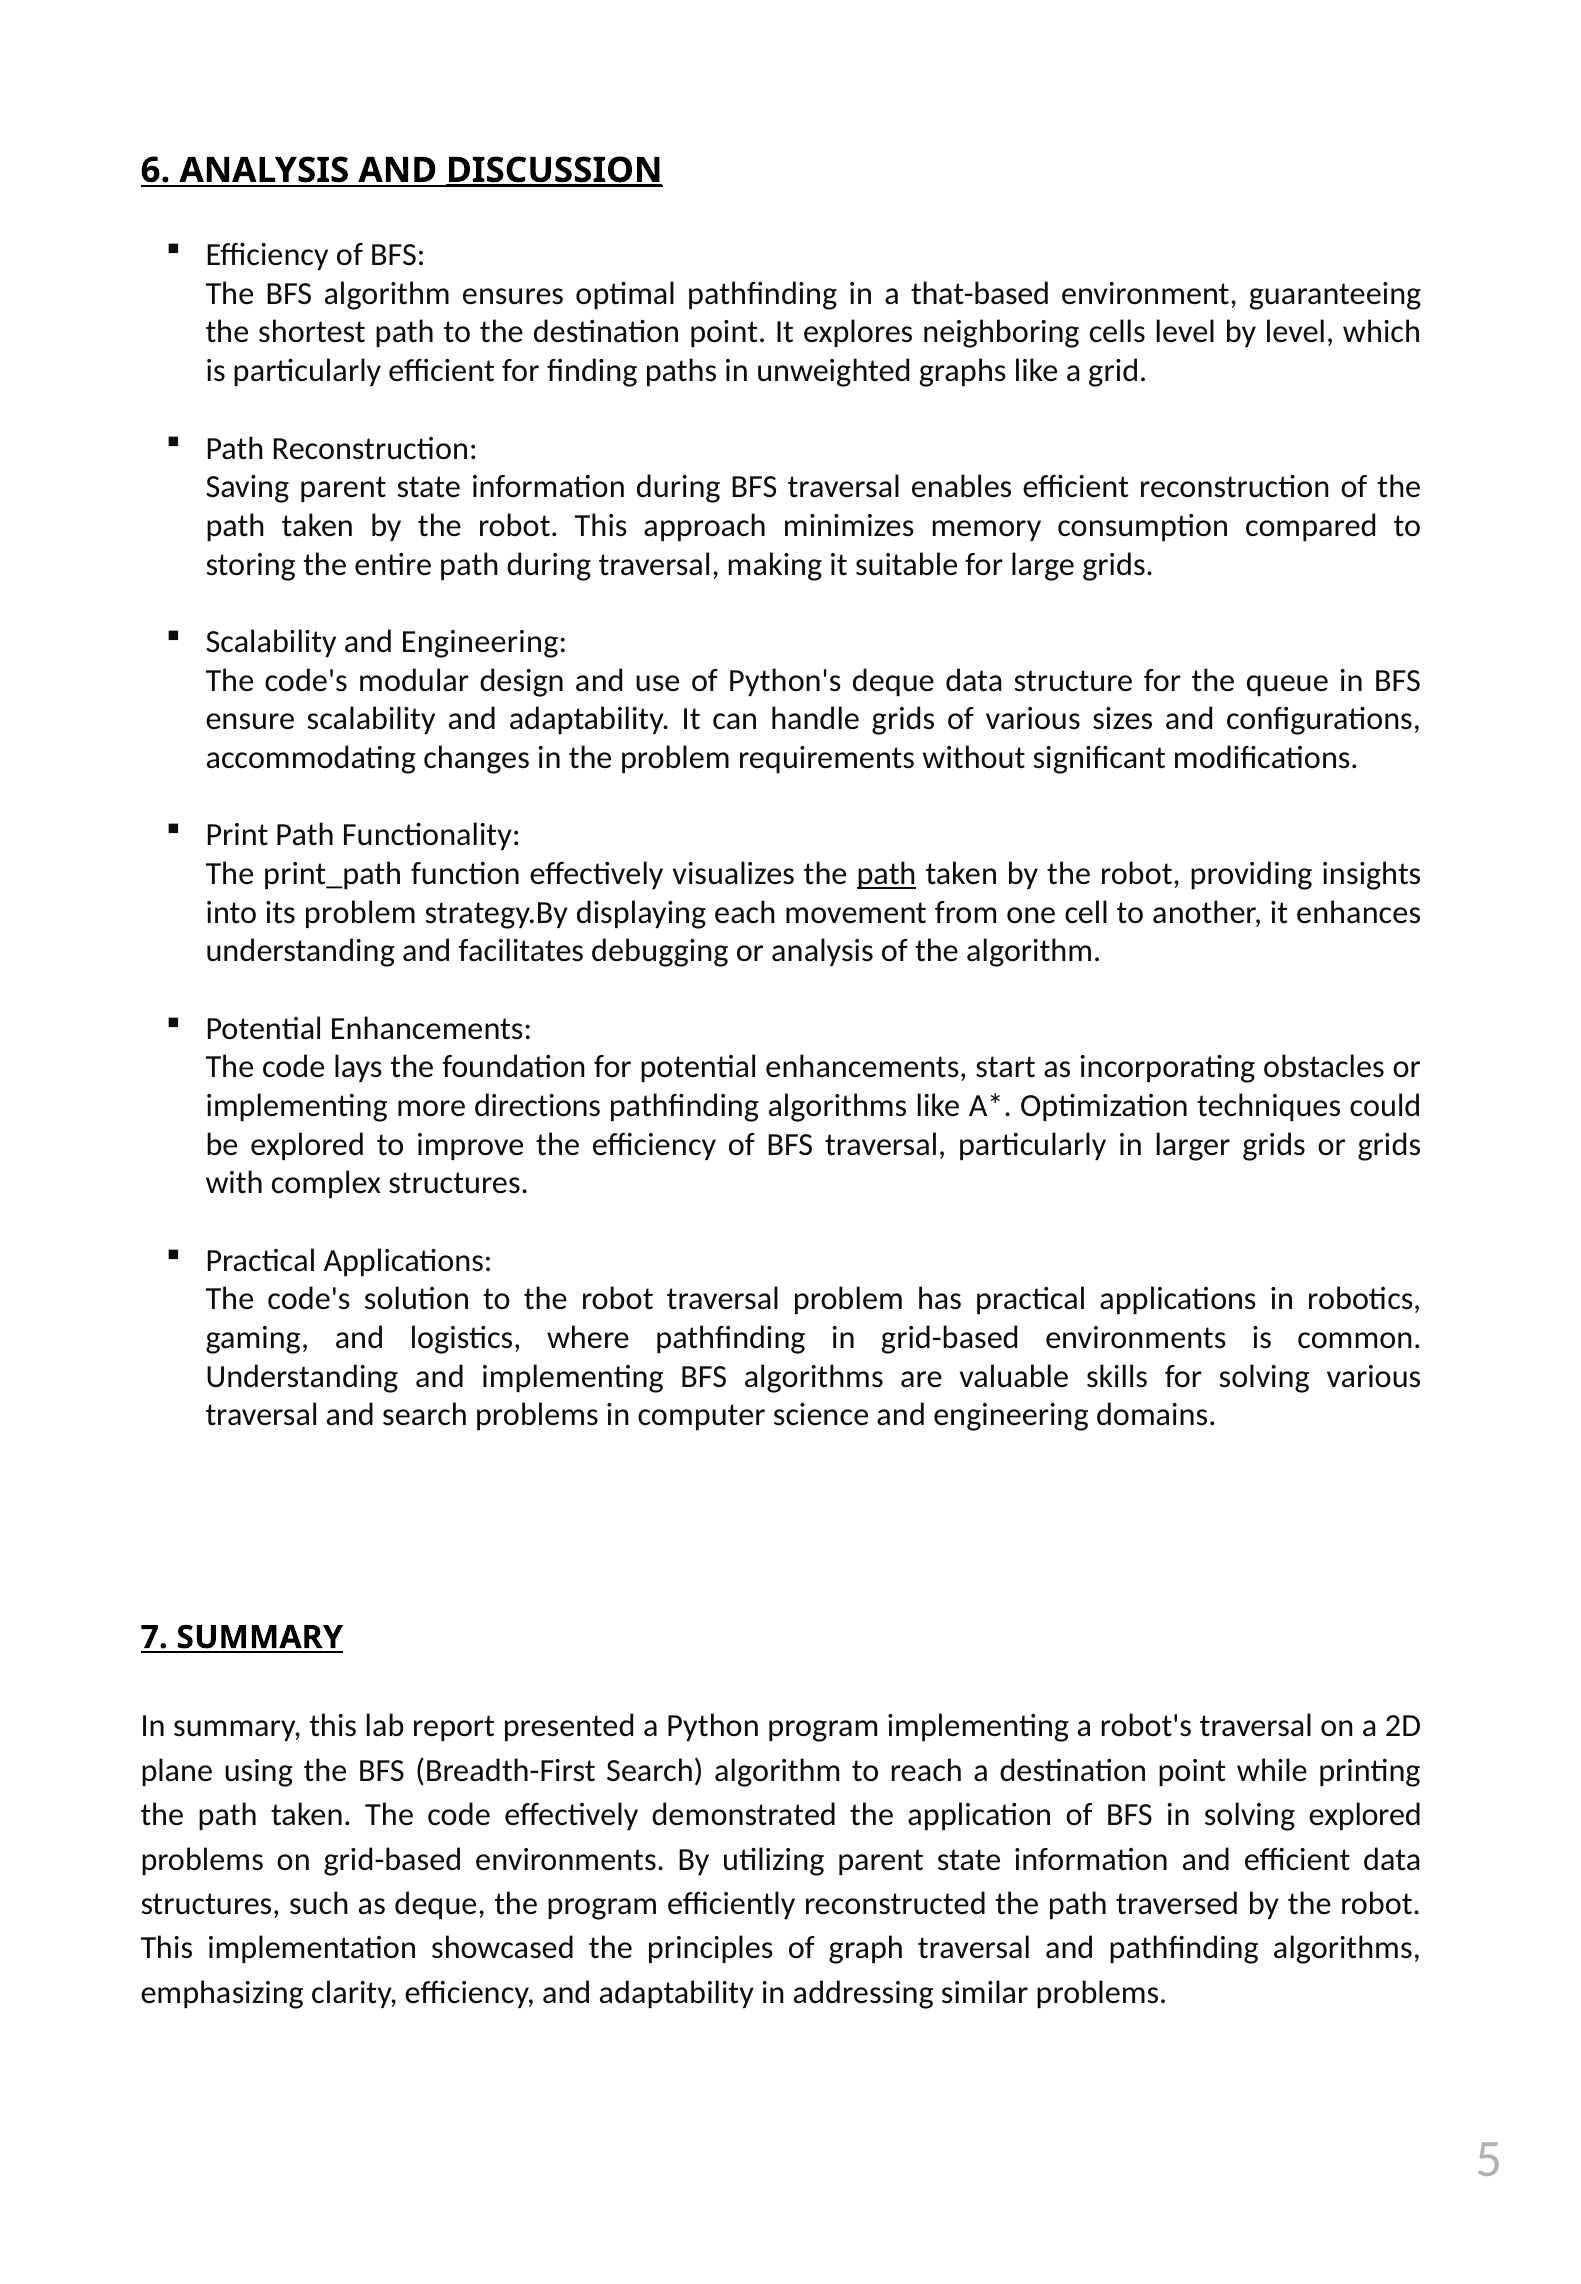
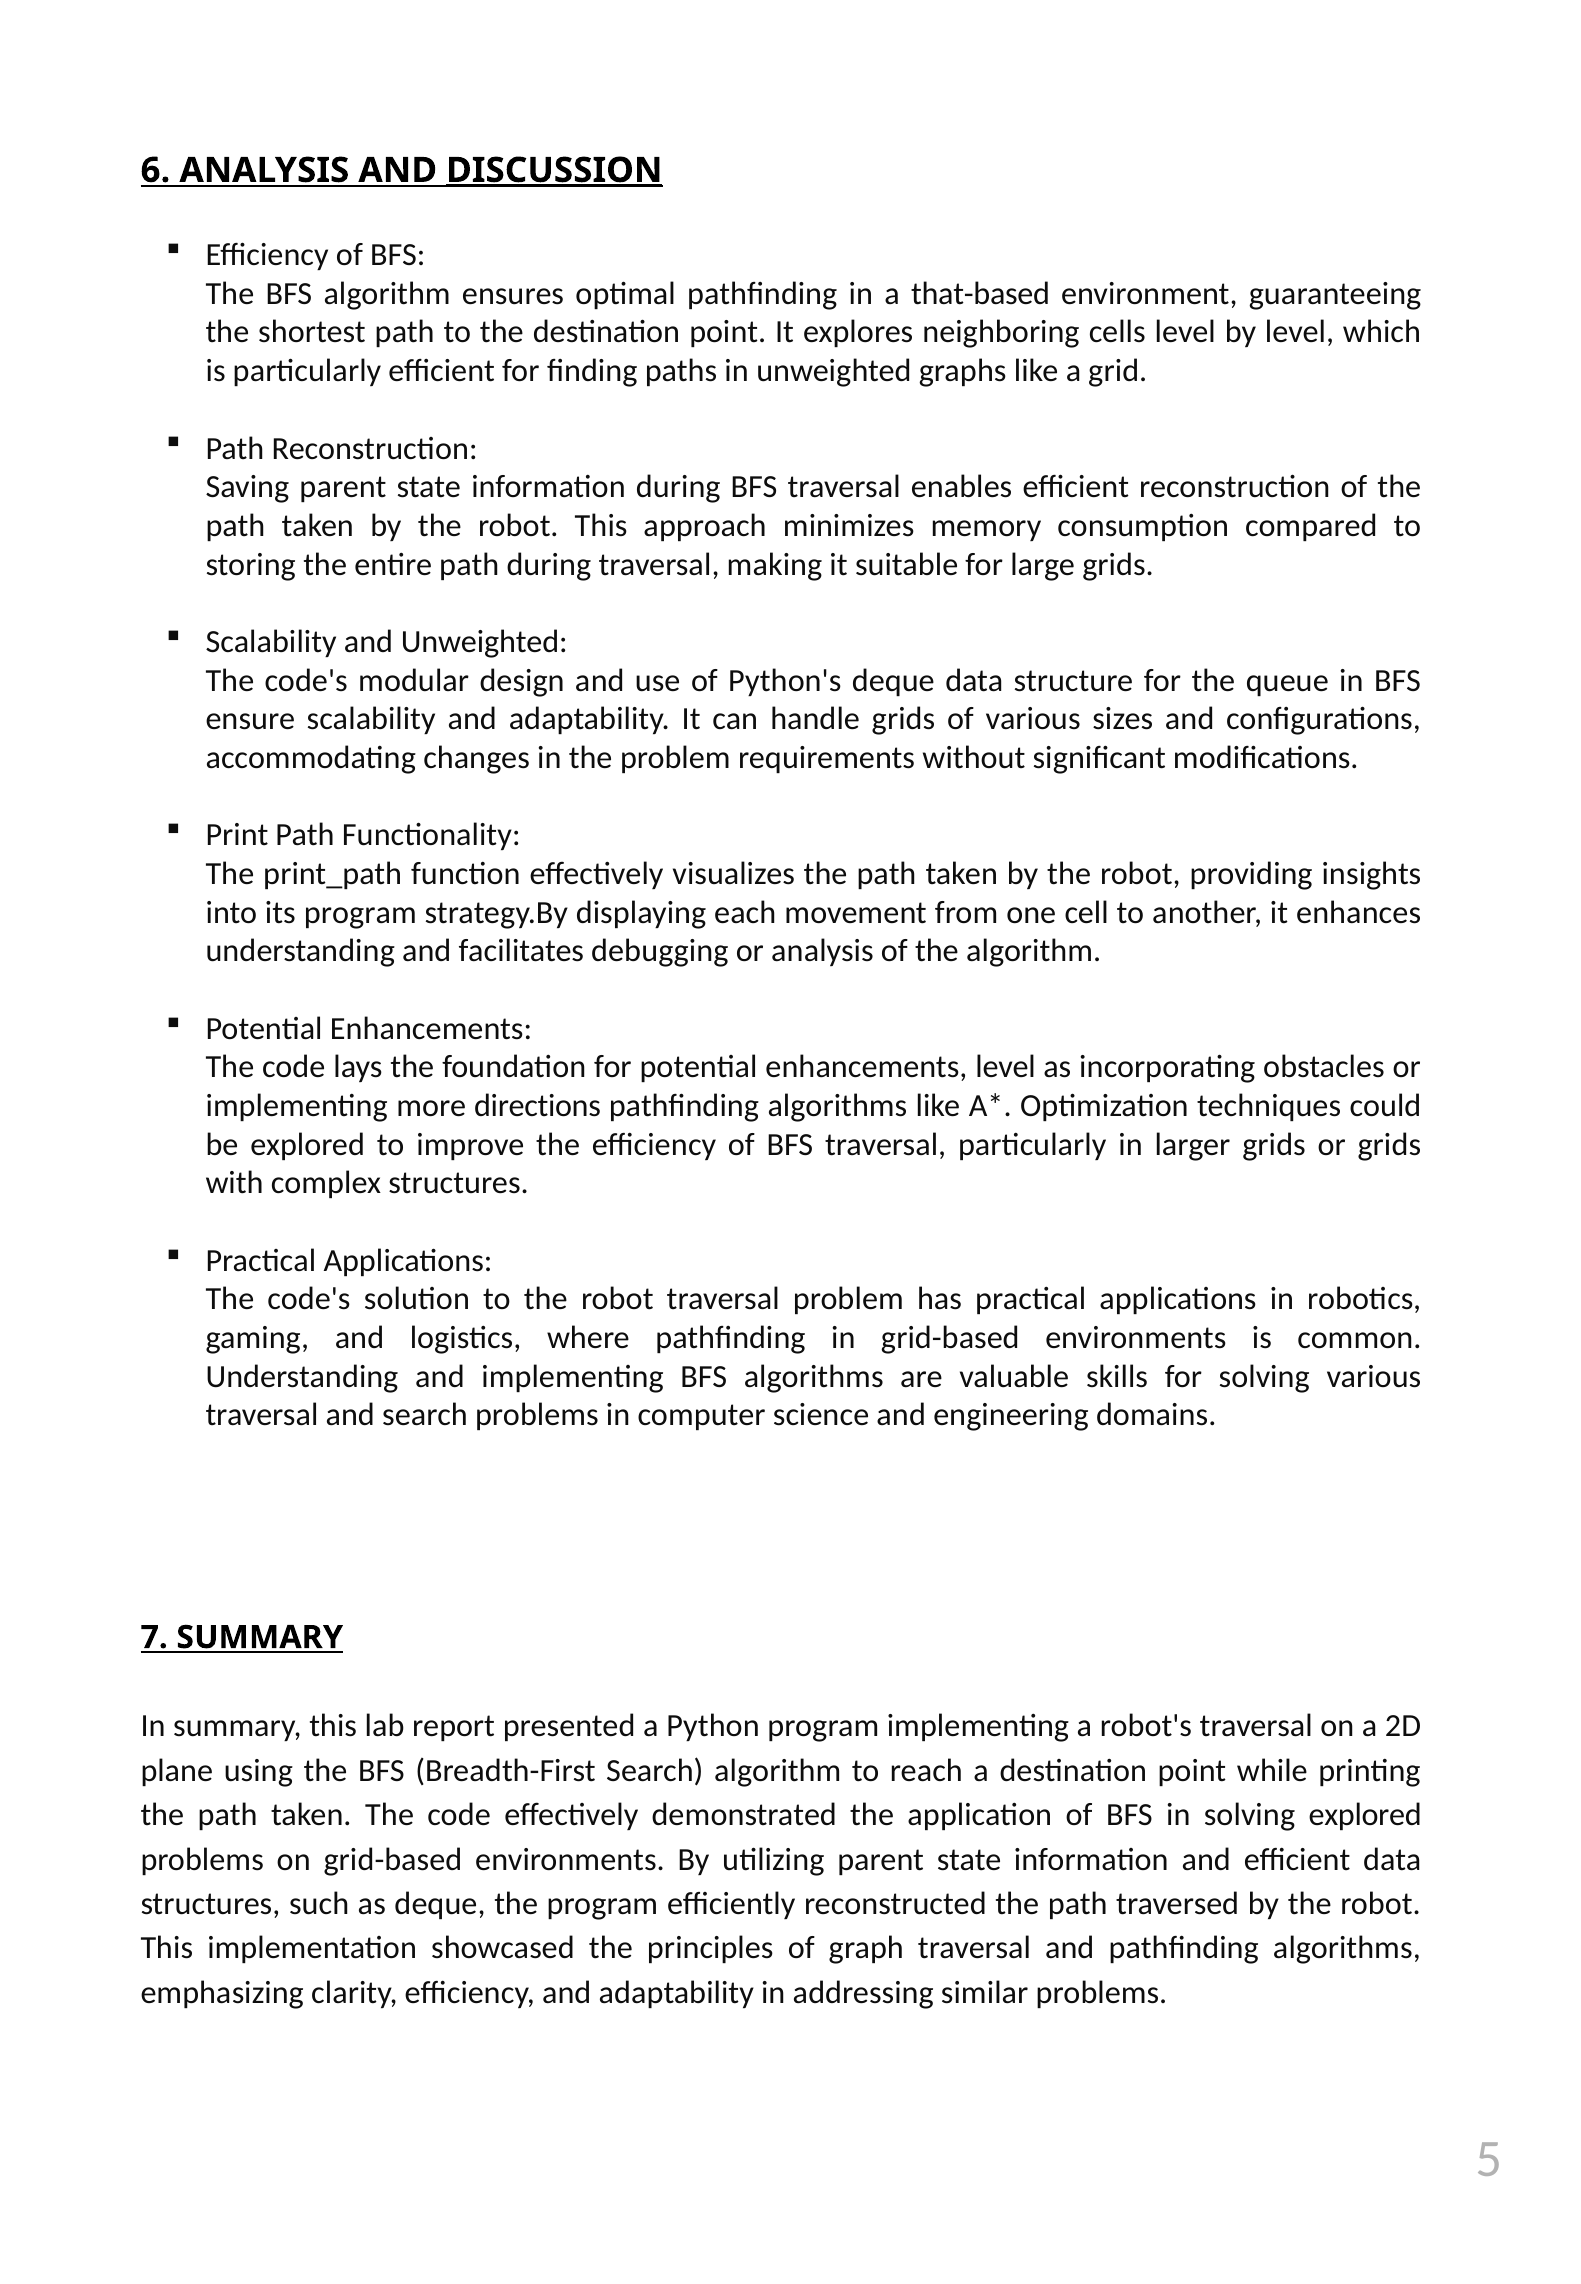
Scalability and Engineering: Engineering -> Unweighted (484, 642)
path underline: present -> none (886, 874)
its problem: problem -> program (360, 912)
enhancements start: start -> level (1006, 1067)
